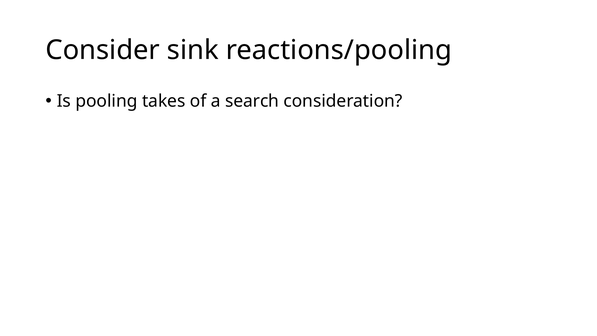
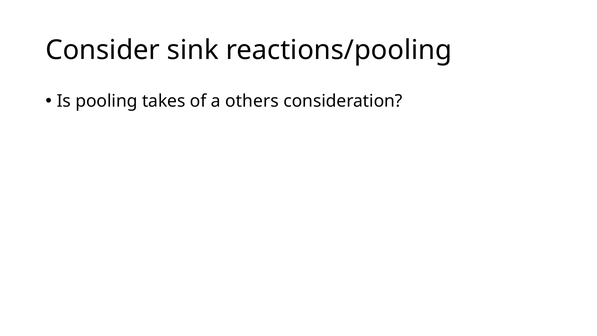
search: search -> others (252, 101)
